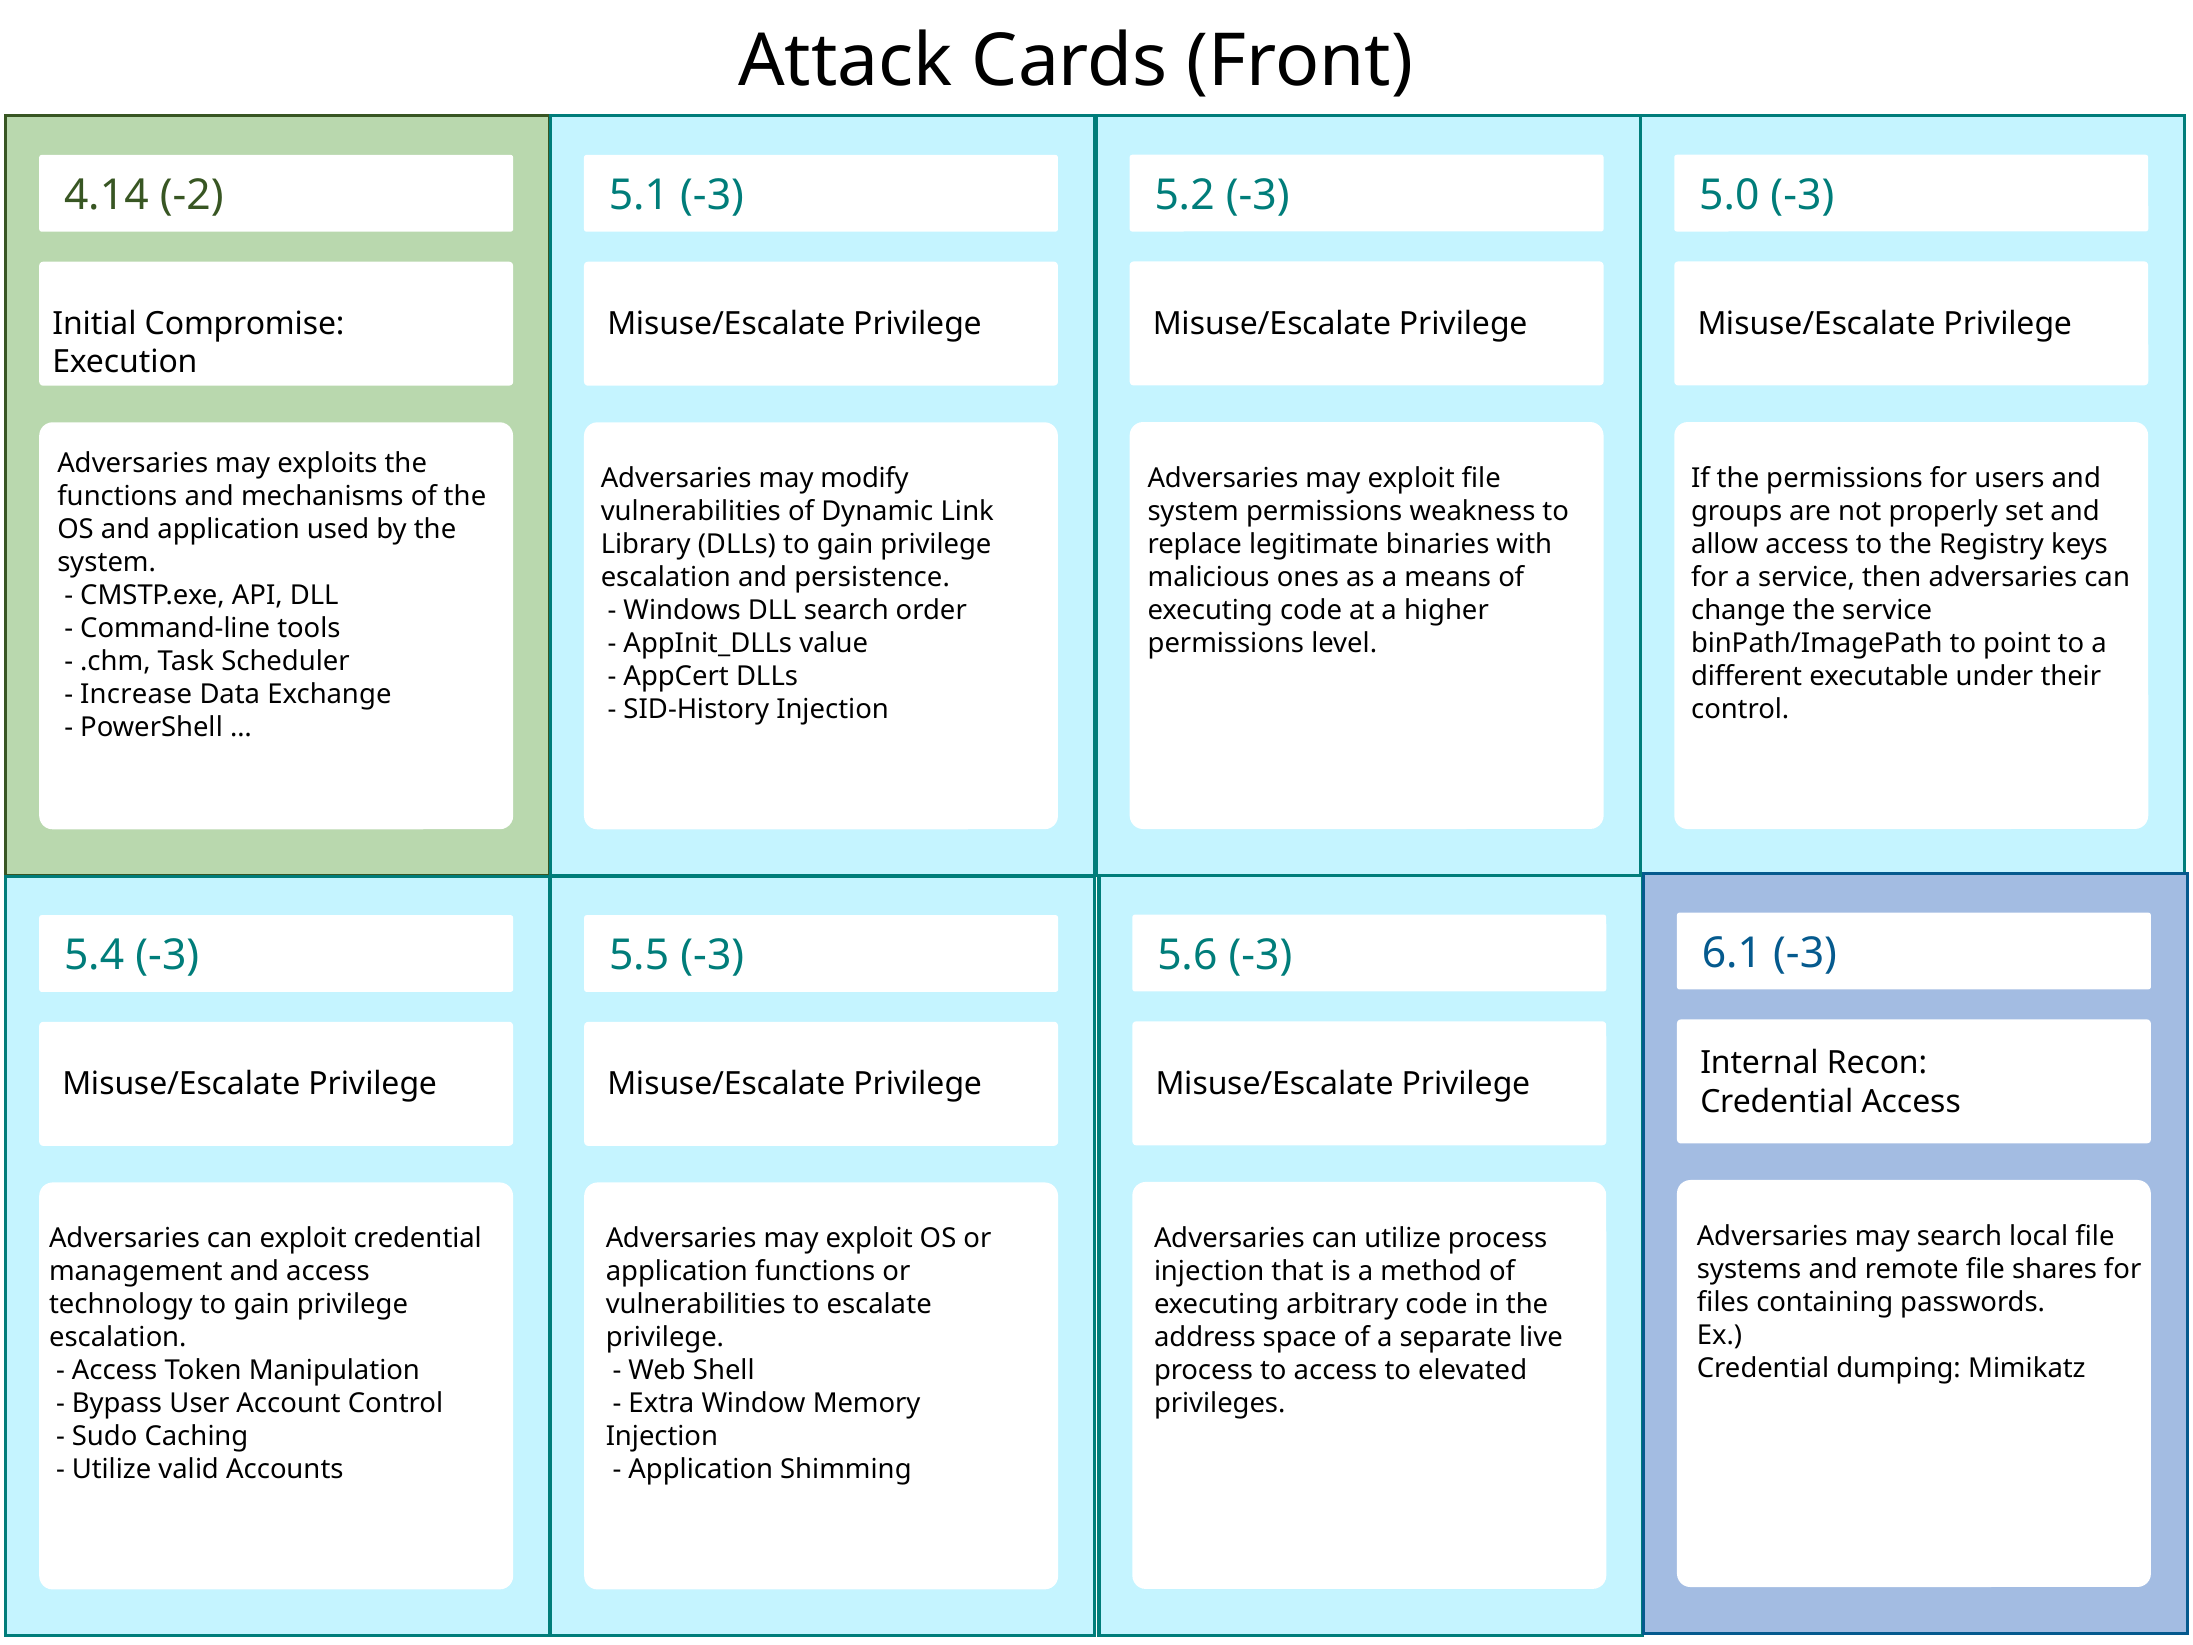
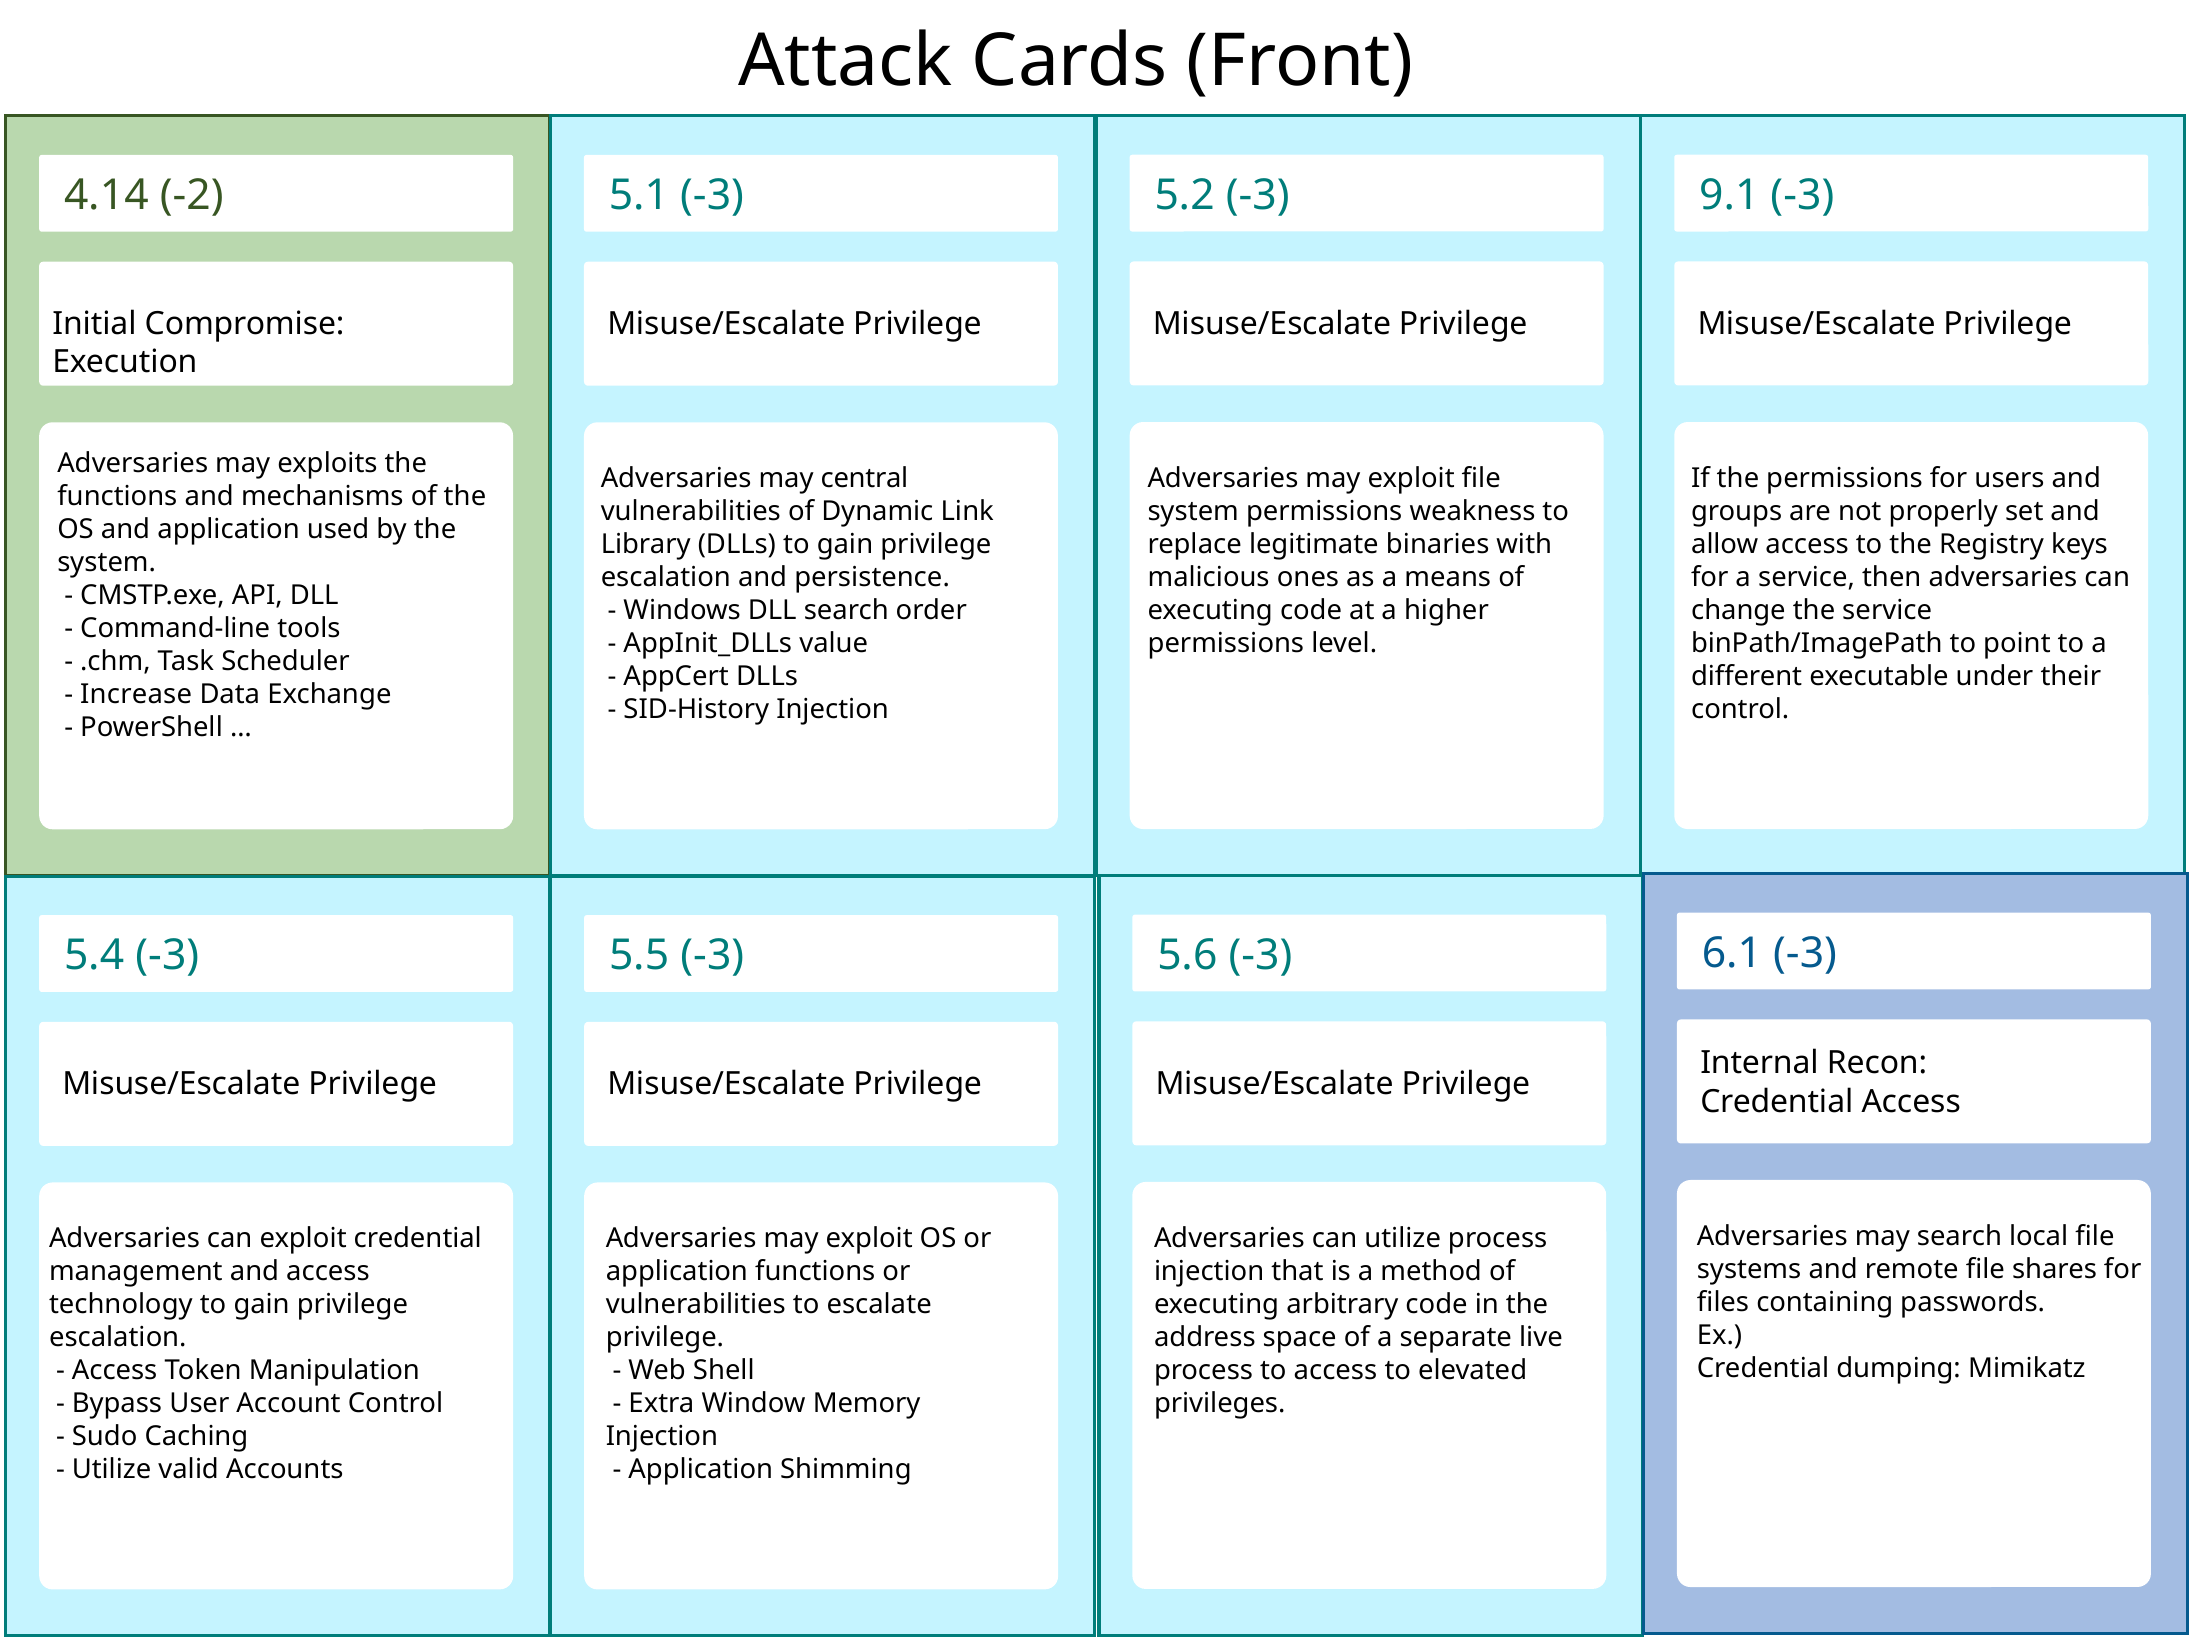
5.0: 5.0 -> 9.1 (1729, 195)
modify: modify -> central (864, 479)
